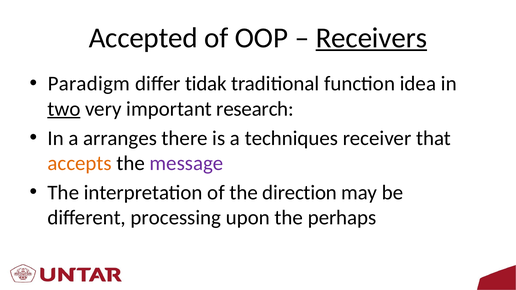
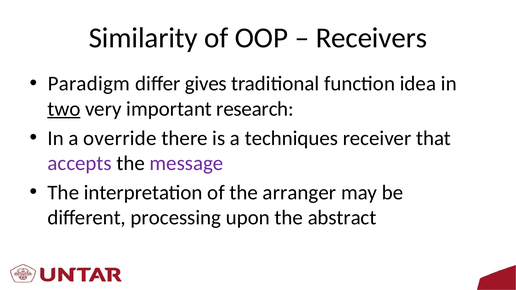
Accepted: Accepted -> Similarity (143, 38)
Receivers underline: present -> none (371, 38)
tidak: tidak -> gives (206, 84)
arranges: arranges -> override (120, 138)
accepts colour: orange -> purple (80, 163)
direction: direction -> arranger (299, 193)
perhaps: perhaps -> abstract (342, 218)
